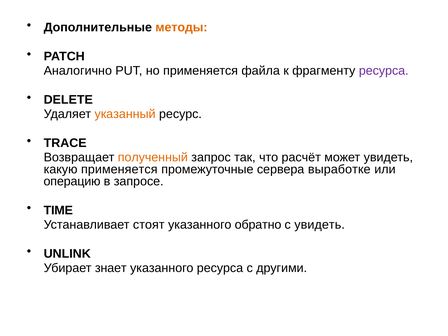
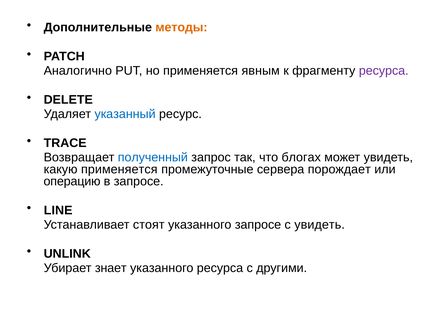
файла: файла -> явным (261, 71)
указанный colour: orange -> blue (125, 114)
полученный colour: orange -> blue (153, 157)
расчёт: расчёт -> блогах (301, 157)
выработке: выработке -> порождает (339, 169)
TIME: TIME -> LINE (58, 210)
указанного обратно: обратно -> запросе (258, 225)
